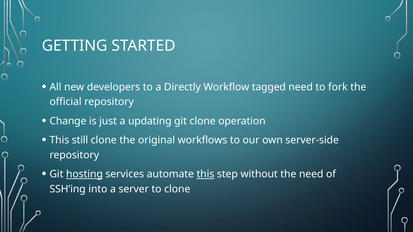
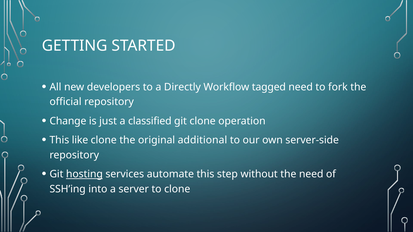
updating: updating -> classified (150, 121)
still: still -> like (80, 140)
workflows: workflows -> additional (202, 140)
this underline: present -> none (205, 174)
